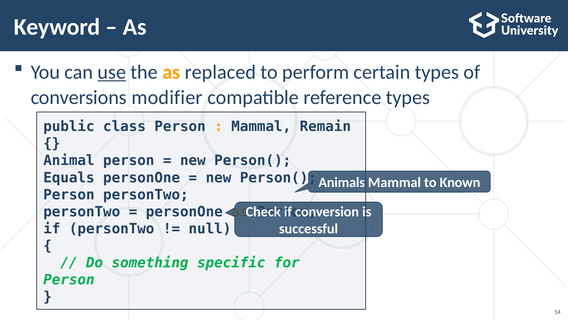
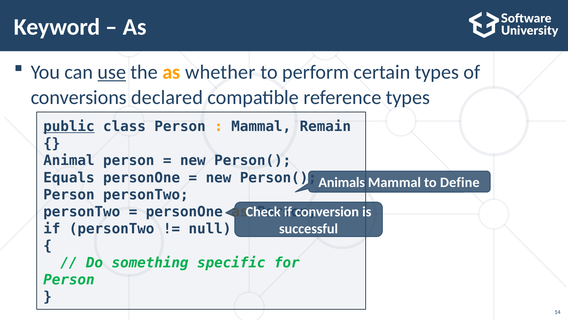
replaced: replaced -> whether (220, 72)
modifier: modifier -> declared (167, 97)
public underline: none -> present (69, 126)
Known: Known -> Define (460, 182)
